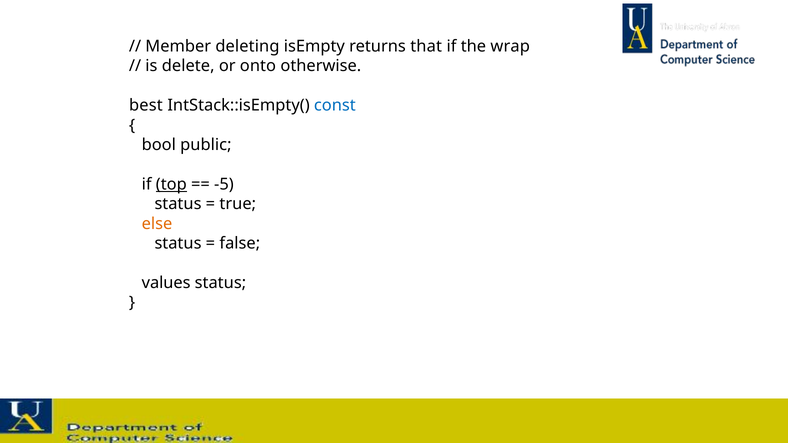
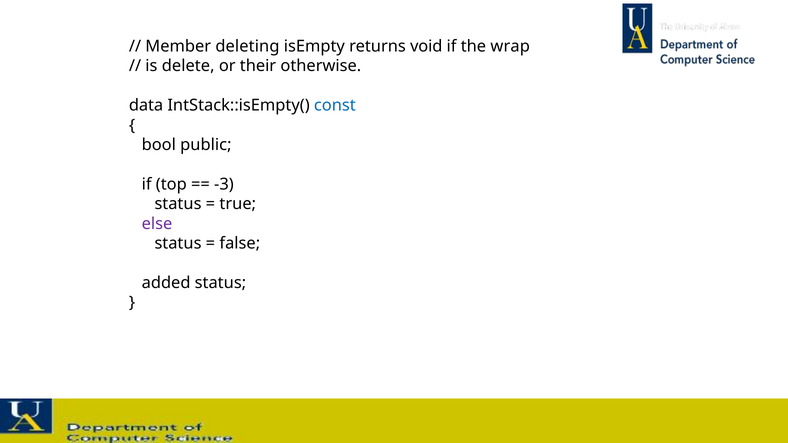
that: that -> void (426, 46)
onto: onto -> their (258, 66)
best: best -> data (146, 106)
top underline: present -> none (171, 184)
-5: -5 -> -3 (224, 184)
else colour: orange -> purple (157, 224)
values: values -> added (166, 283)
